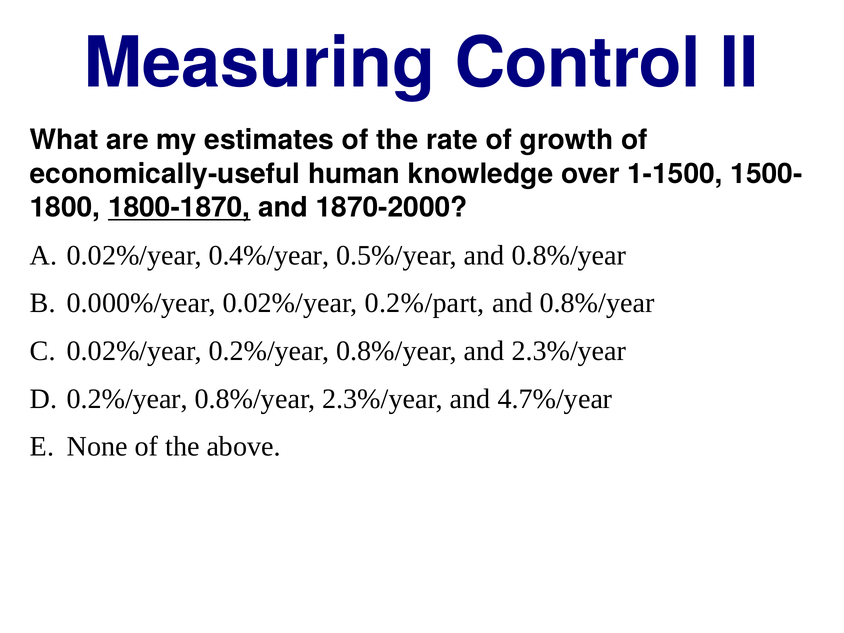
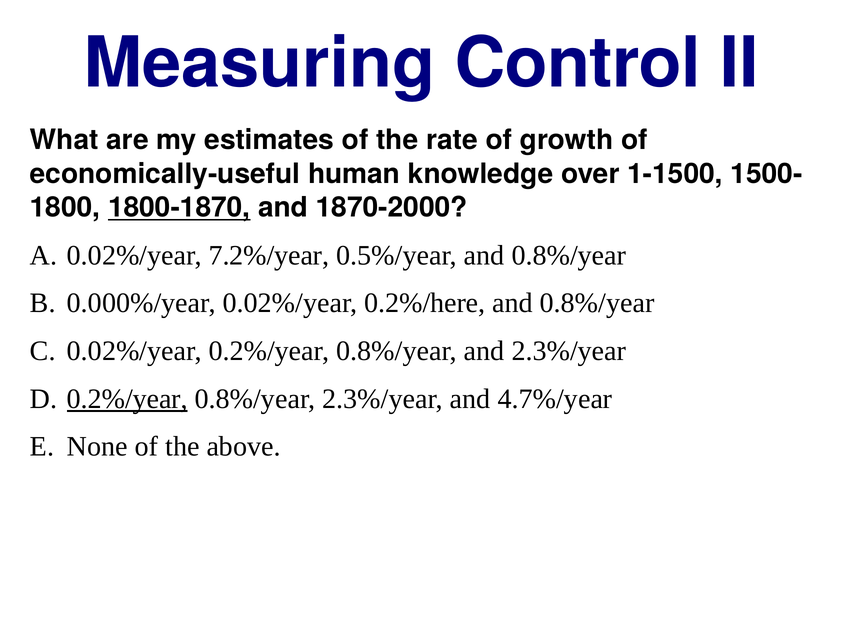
0.4%/year: 0.4%/year -> 7.2%/year (269, 255)
0.2%/part: 0.2%/part -> 0.2%/here (425, 303)
0.2%/year underline: none -> present (127, 399)
